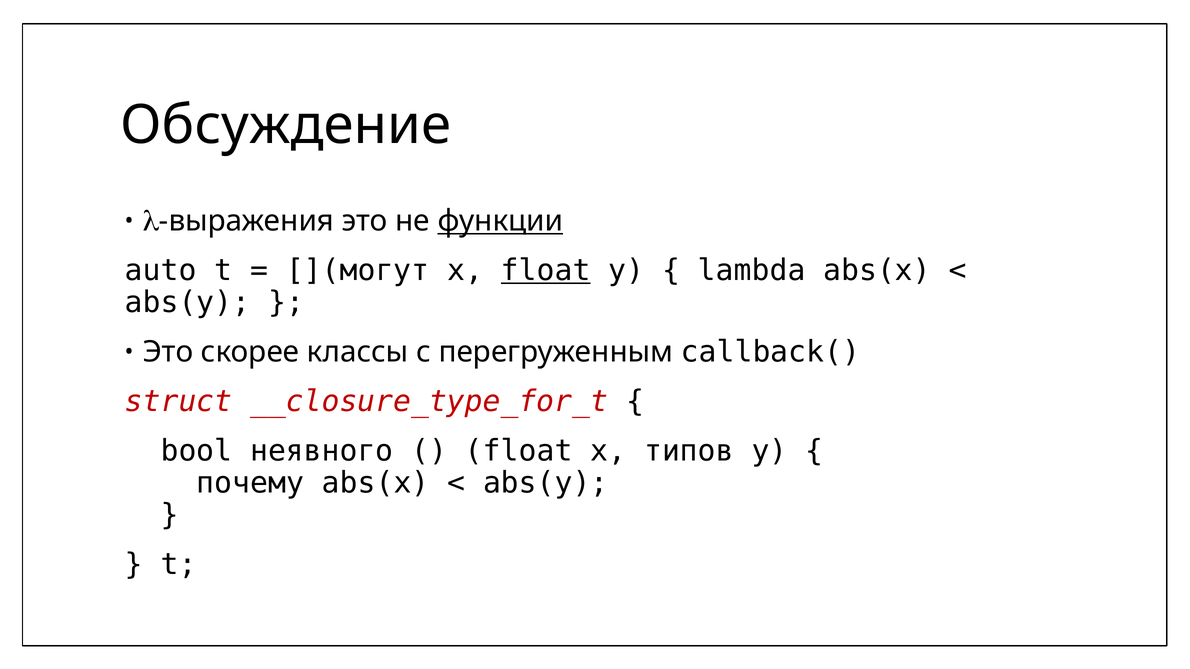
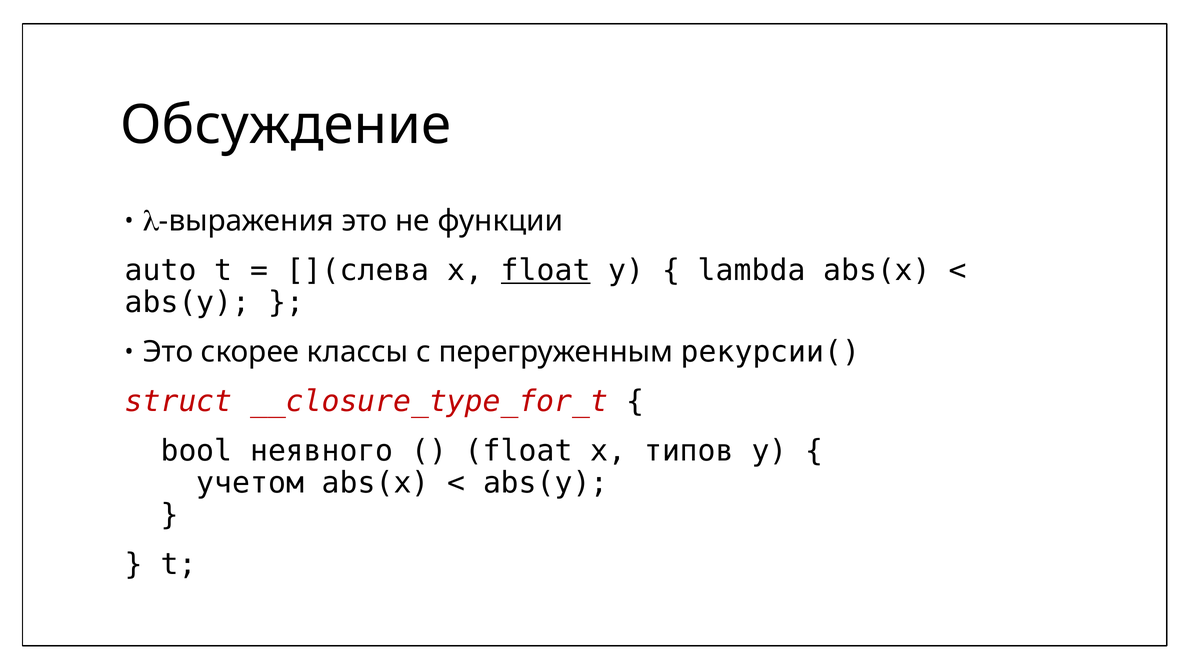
функции underline: present -> none (500, 221)
](могут: ](могут -> ](слева (358, 271)
callback(: callback( -> рекурсии( (770, 352)
почему: почему -> учетом (250, 483)
